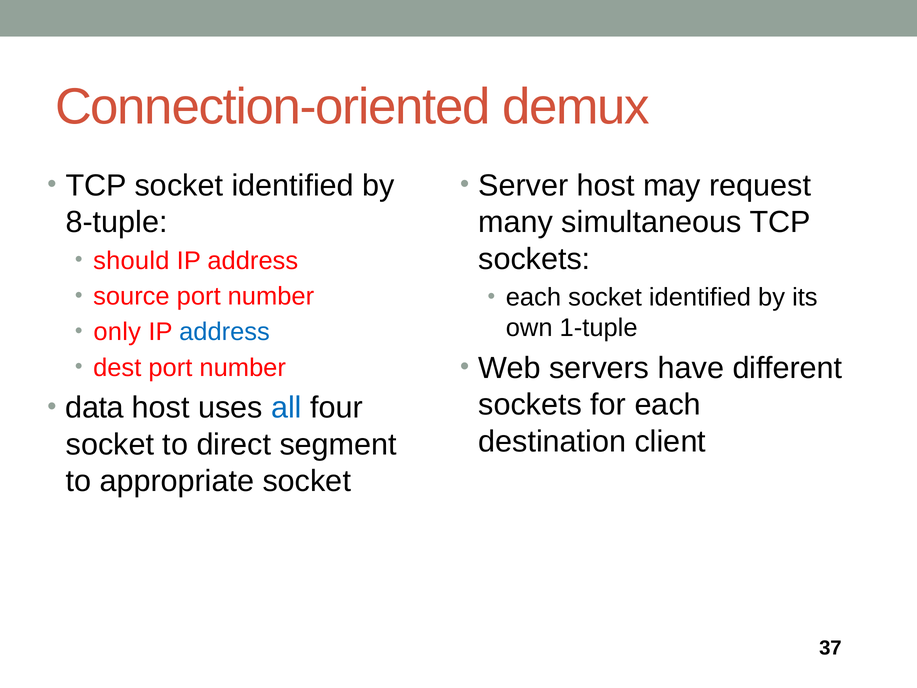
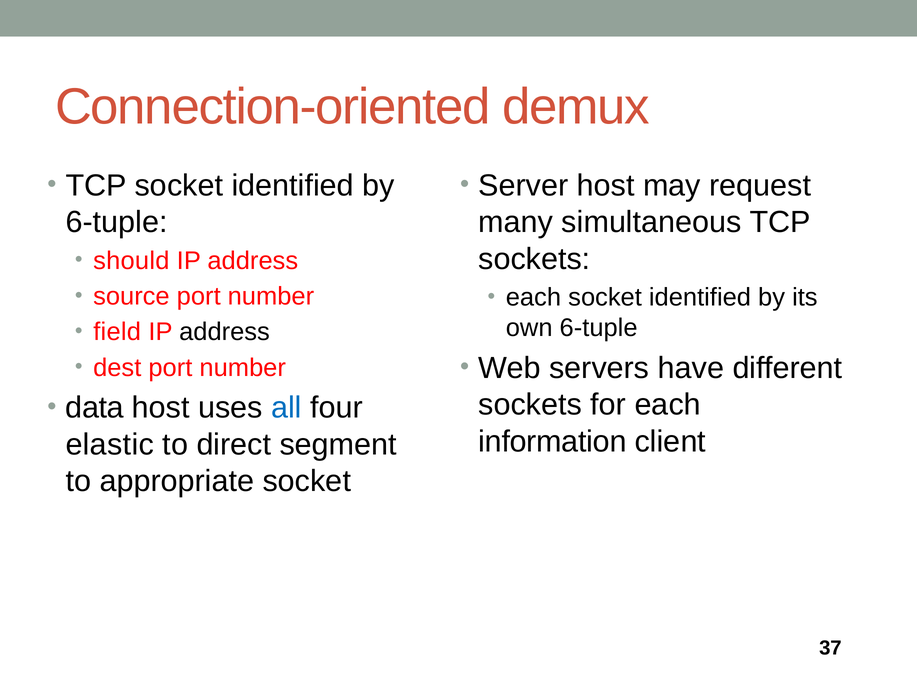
8-tuple: 8-tuple -> 6-tuple (117, 222)
own 1-tuple: 1-tuple -> 6-tuple (599, 328)
only: only -> field (117, 332)
address colour: blue -> black (225, 332)
destination: destination -> information (552, 441)
socket: socket -> elastic (110, 444)
